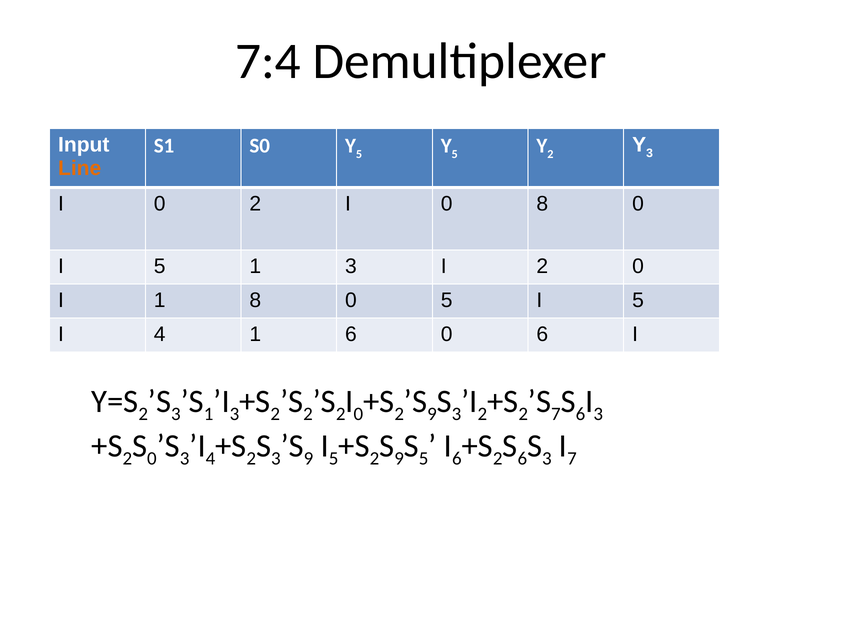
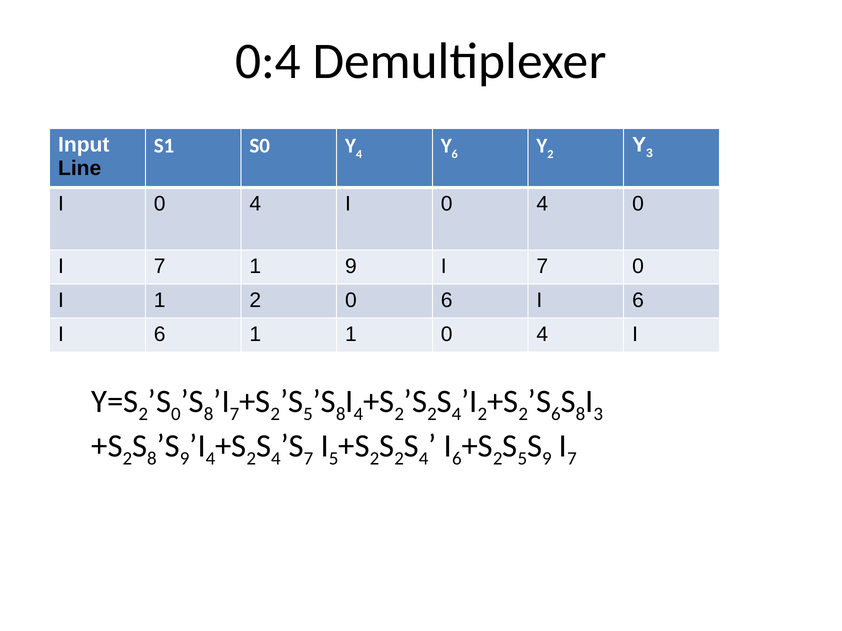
7:4: 7:4 -> 0:4 (268, 61)
5: 5 -> 4 (359, 154)
5: 5 -> 6 (455, 154)
Line colour: orange -> black (80, 169)
2: 2 -> 4 (255, 204)
8: 8 -> 4 (542, 204)
5: 5 -> 7 (160, 266)
1 3: 3 -> 9 (351, 266)
2: 2 -> 7 (542, 266)
1 8: 8 -> 2 (255, 301)
0 5: 5 -> 6 (447, 301)
5: 5 -> 6 (638, 301)
4: 4 -> 6 (160, 335)
1 6: 6 -> 1 (351, 335)
6: 6 -> 4 (542, 335)
3: 3 -> 0 (176, 414)
1: 1 -> 8 (209, 414)
3: 3 -> 7 (234, 414)
2: 2 -> 5 (308, 414)
2: 2 -> 8 (341, 414)
0: 0 -> 4 (358, 414)
9: 9 -> 2 (432, 414)
3: 3 -> 4 (457, 414)
7: 7 -> 6 (556, 414)
6: 6 -> 8 (580, 414)
0: 0 -> 8 (152, 459)
3: 3 -> 9 (185, 459)
3: 3 -> 4 (276, 459)
9: 9 -> 7 (309, 459)
9: 9 -> 2 (399, 459)
5: 5 -> 4 (424, 459)
6: 6 -> 5 (522, 459)
3: 3 -> 9 (547, 459)
